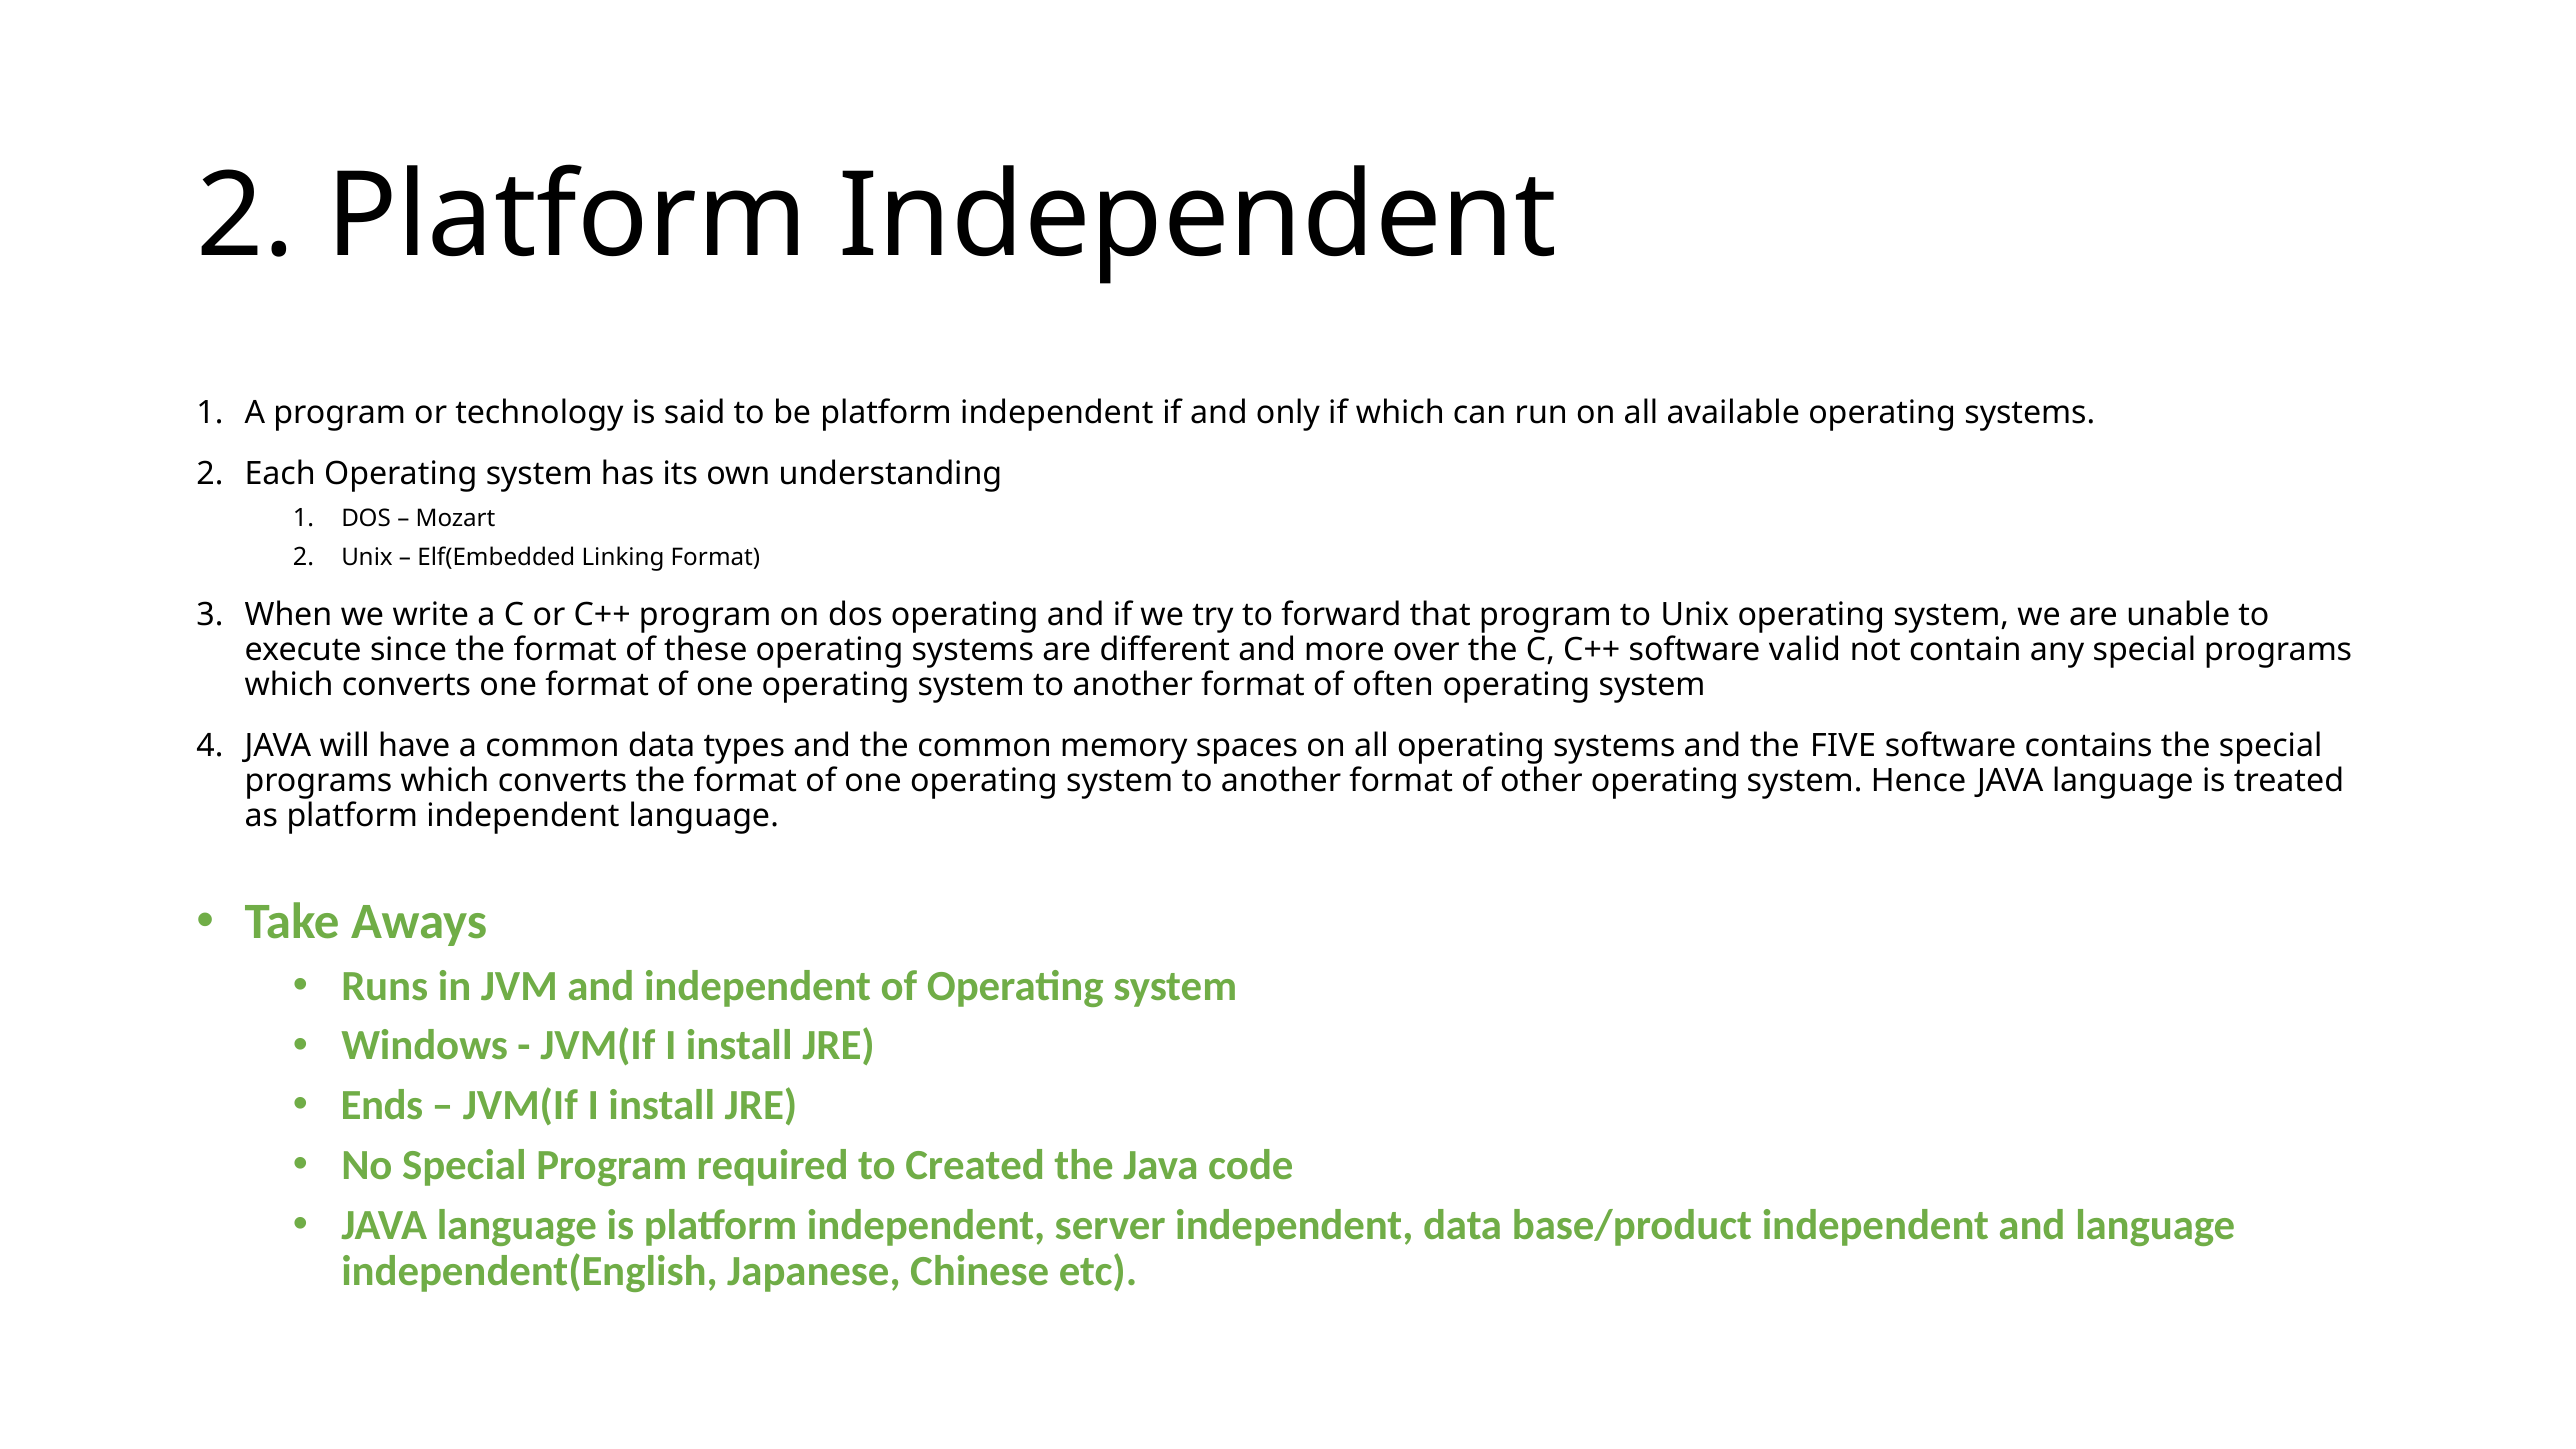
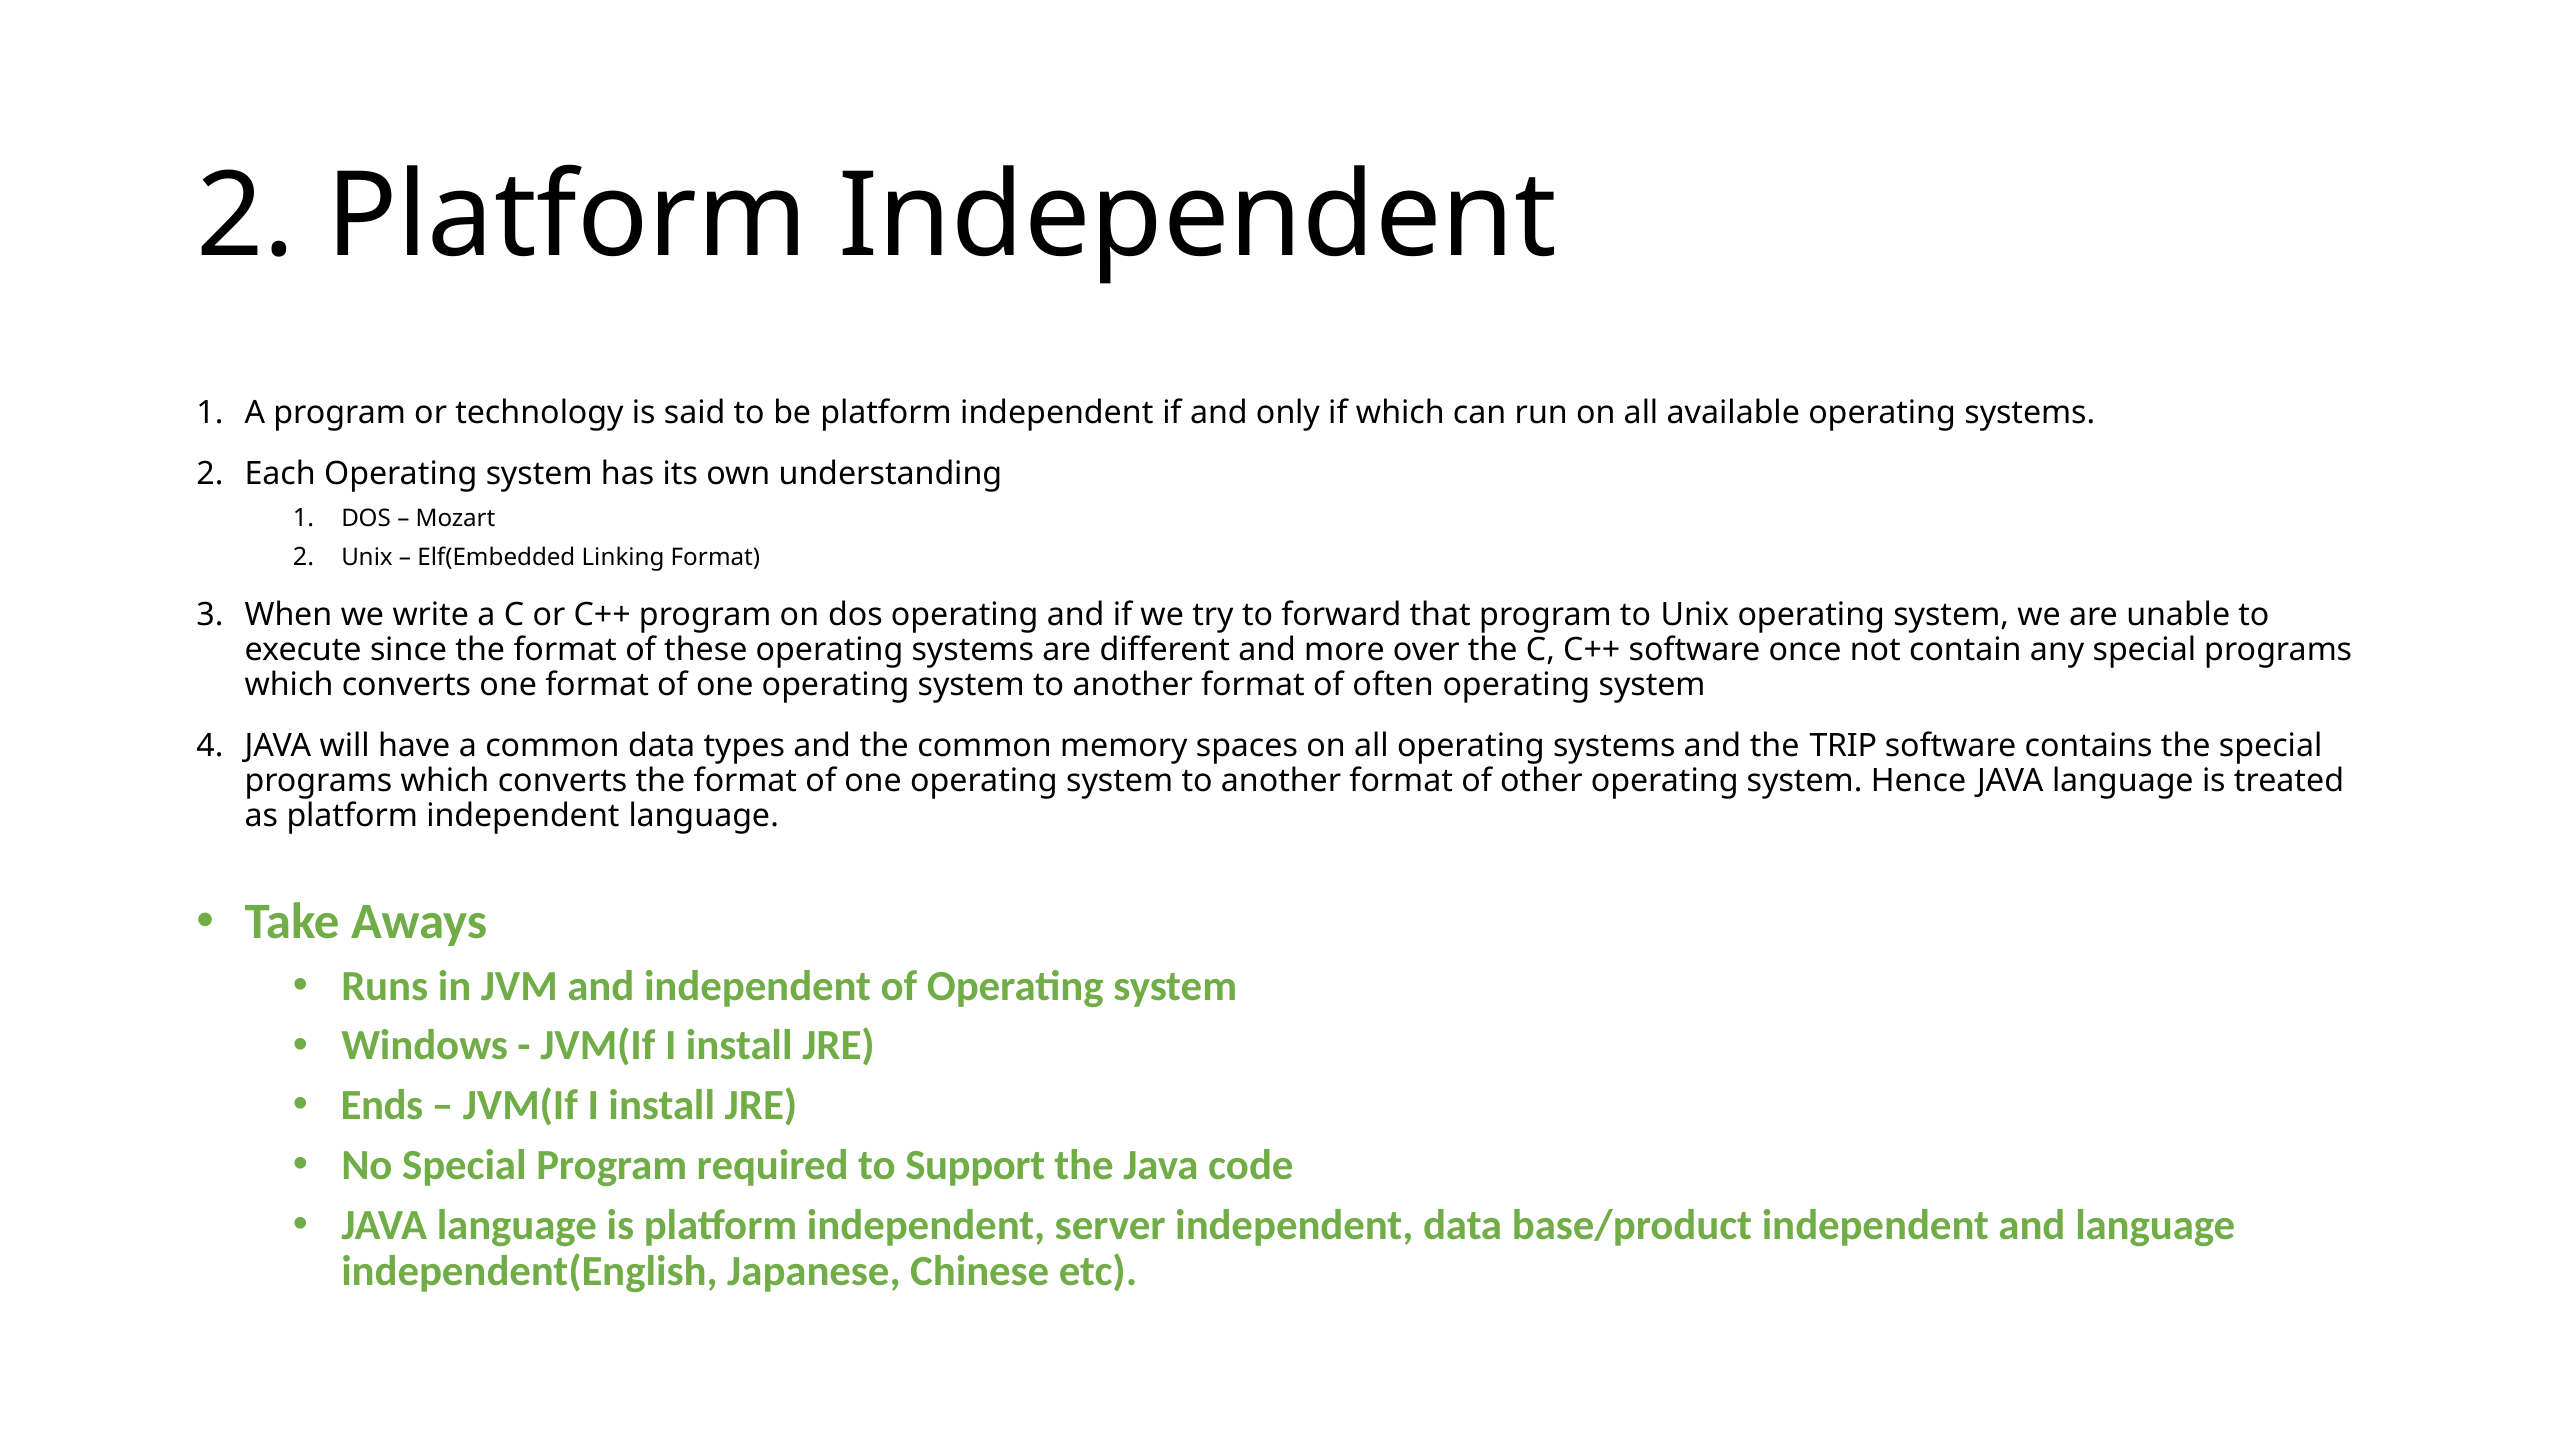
valid: valid -> once (1805, 650)
FIVE: FIVE -> TRIP (1843, 746)
Created: Created -> Support (975, 1165)
